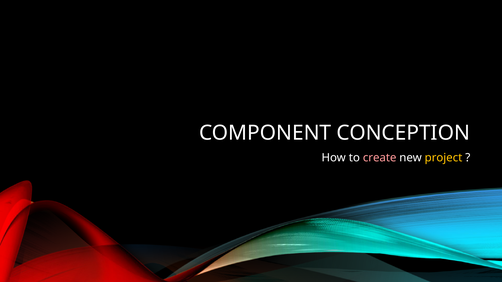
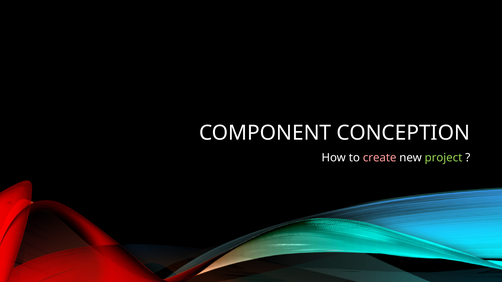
project colour: yellow -> light green (443, 158)
